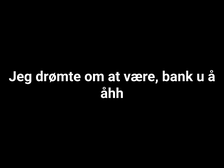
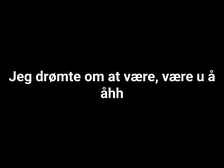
være bank: bank -> være (178, 77)
